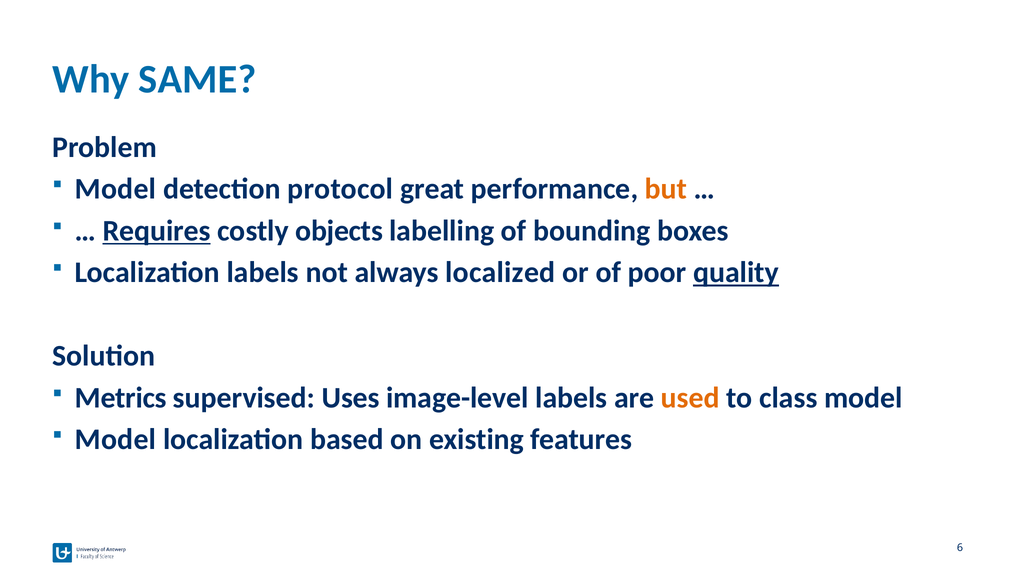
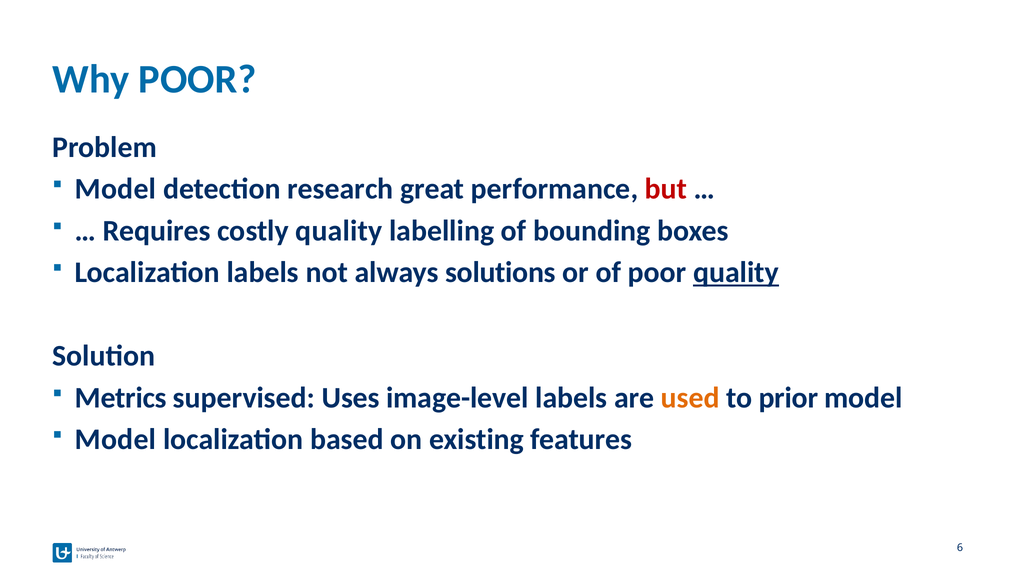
Why SAME: SAME -> POOR (197, 79)
protocol: protocol -> research (340, 189)
but colour: orange -> red (666, 189)
Requires underline: present -> none (157, 231)
costly objects: objects -> quality (339, 231)
localized: localized -> solutions (501, 272)
class: class -> prior (788, 397)
